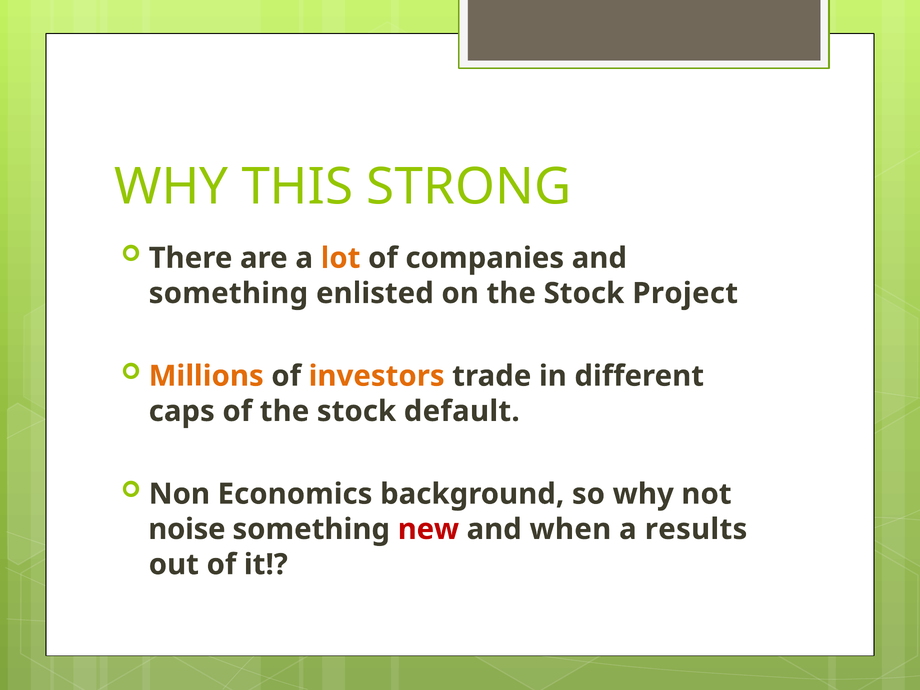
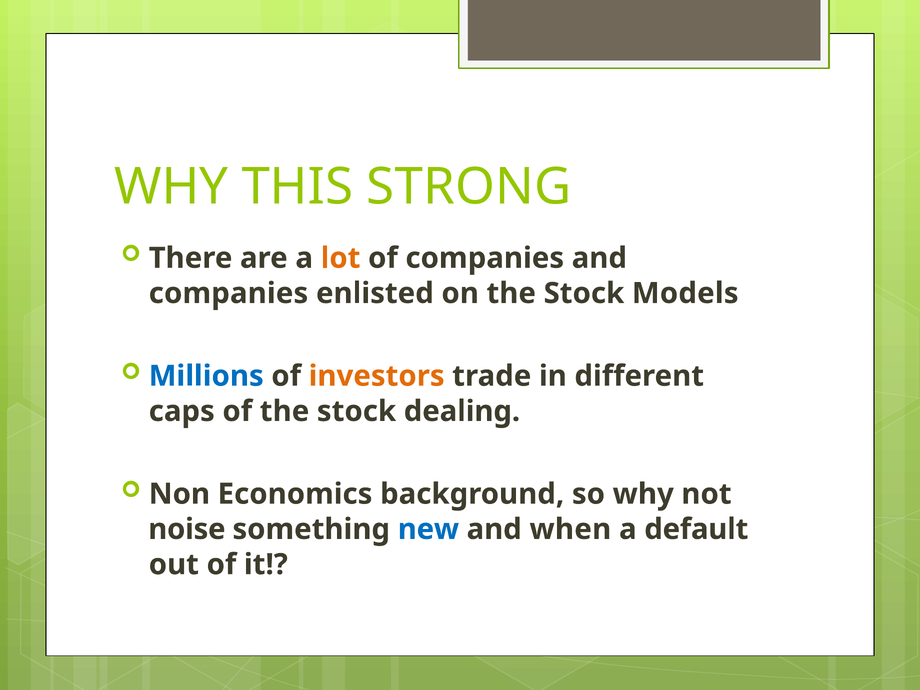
something: something -> companies (228, 293)
Project: Project -> Models (685, 293)
Millions colour: orange -> blue (206, 376)
default: default -> dealing (462, 411)
new colour: red -> blue (428, 529)
results: results -> default (696, 529)
